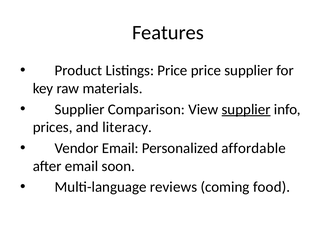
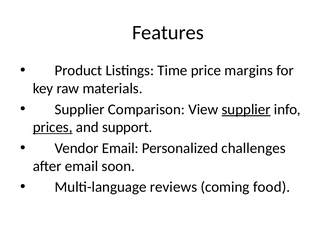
Listings Price: Price -> Time (172, 70)
price supplier: supplier -> margins (249, 70)
prices underline: none -> present (53, 127)
literacy: literacy -> support (127, 127)
affordable: affordable -> challenges (254, 148)
